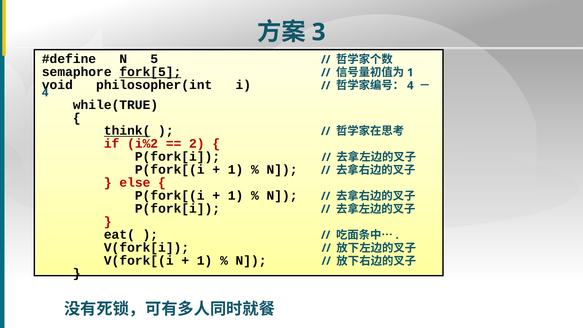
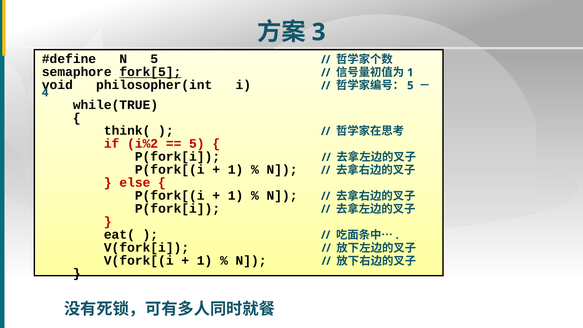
4: 4 -> 5 (410, 85)
think( underline: present -> none (127, 131)
2: 2 -> 5 (197, 144)
